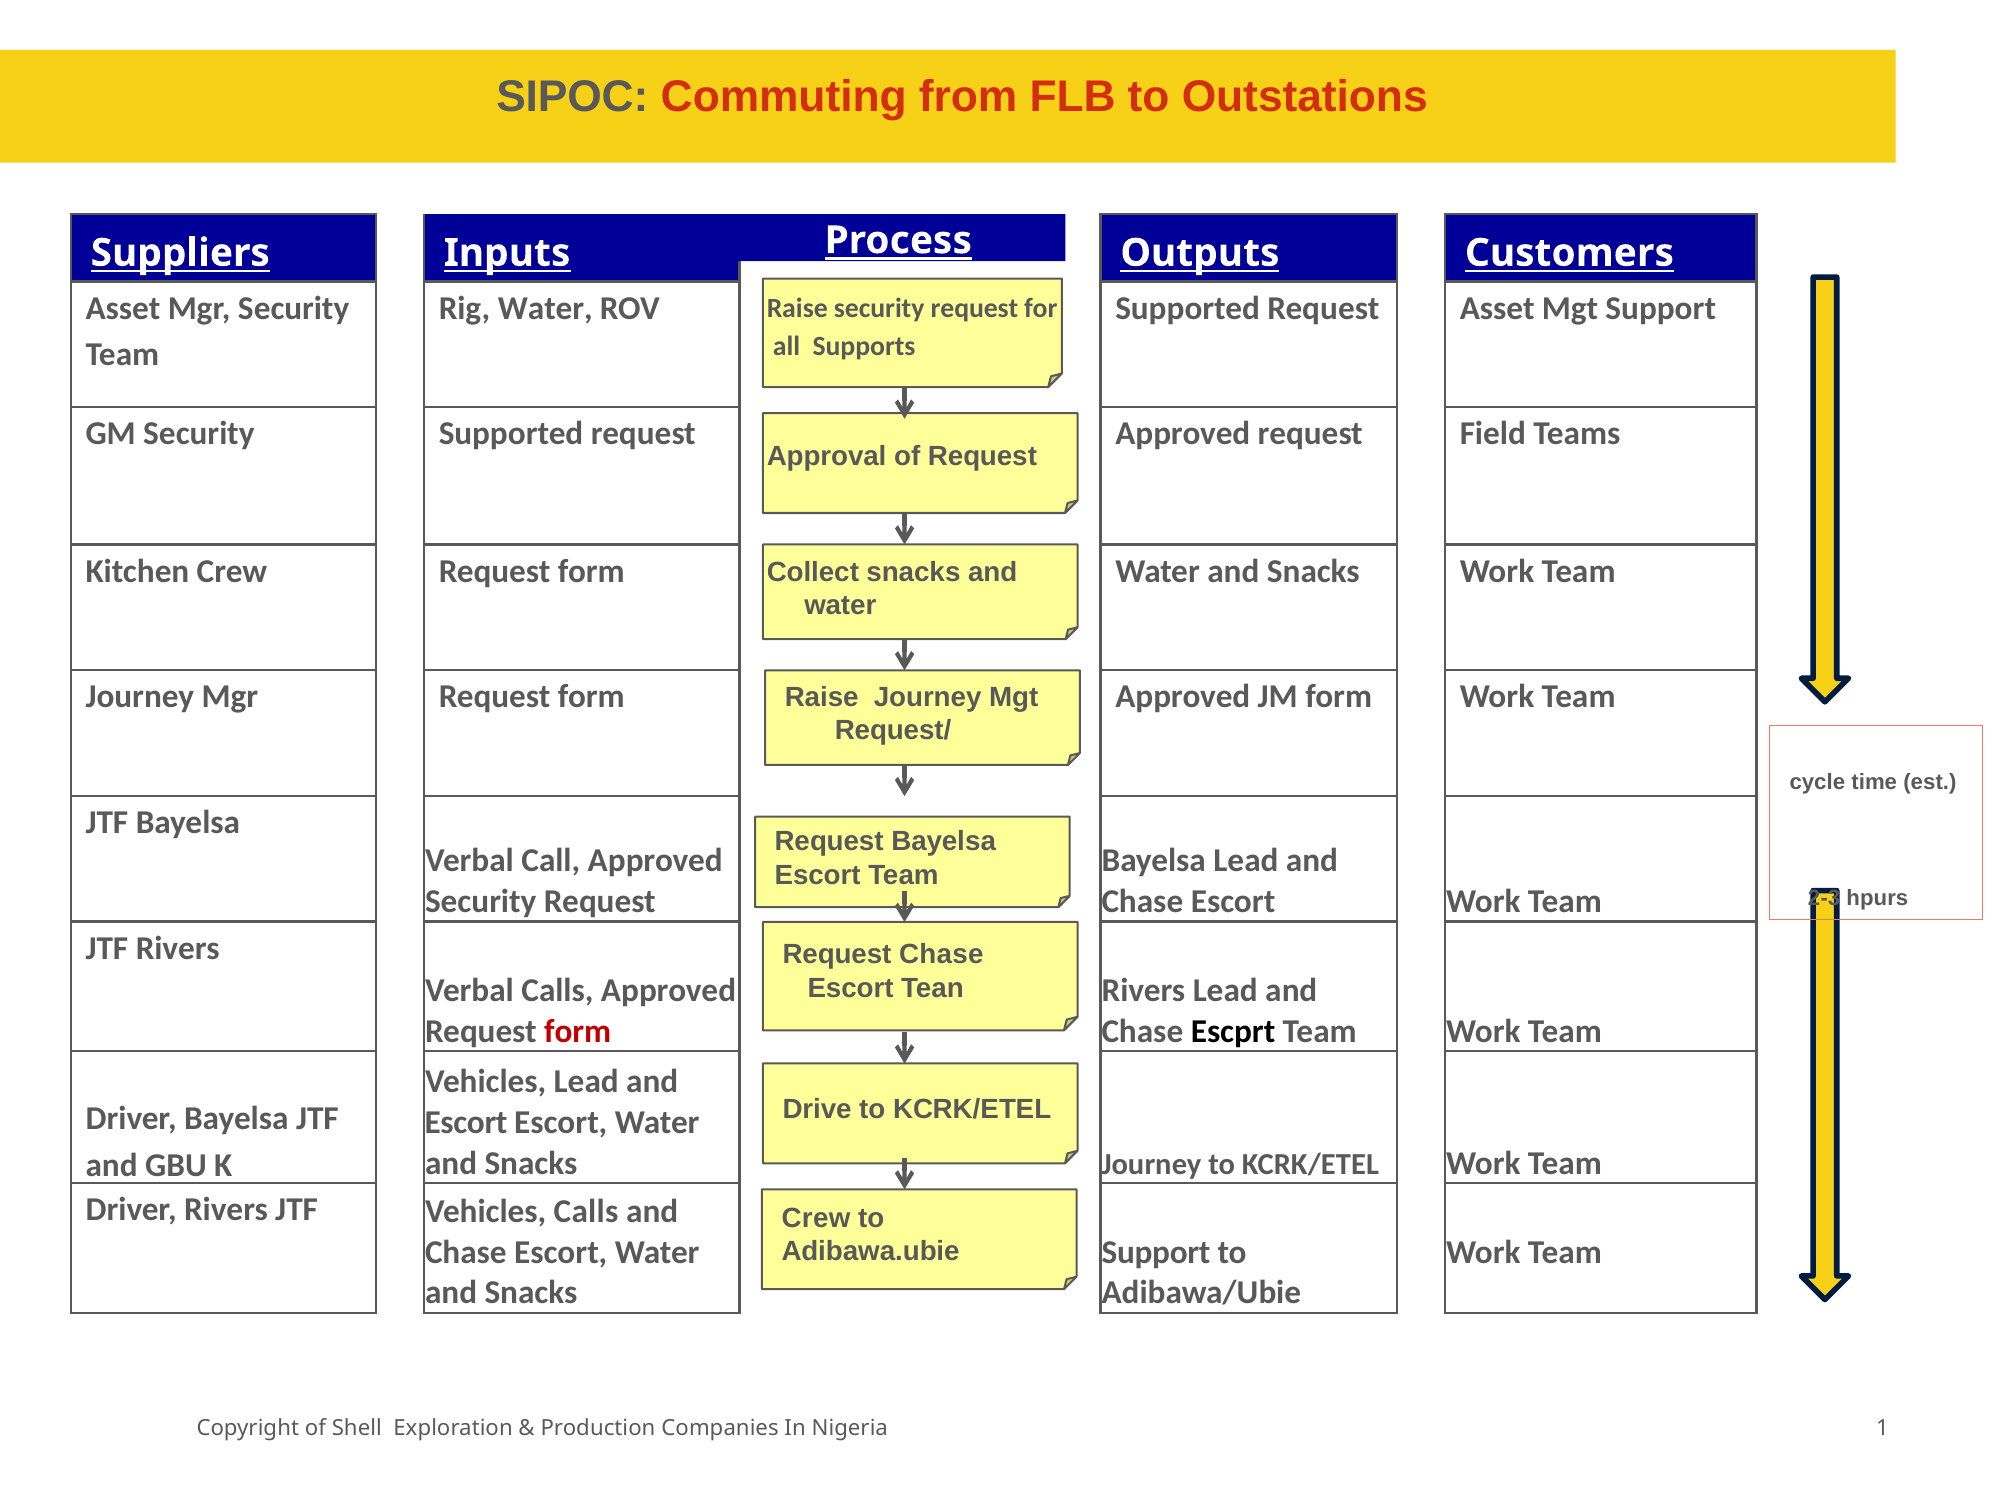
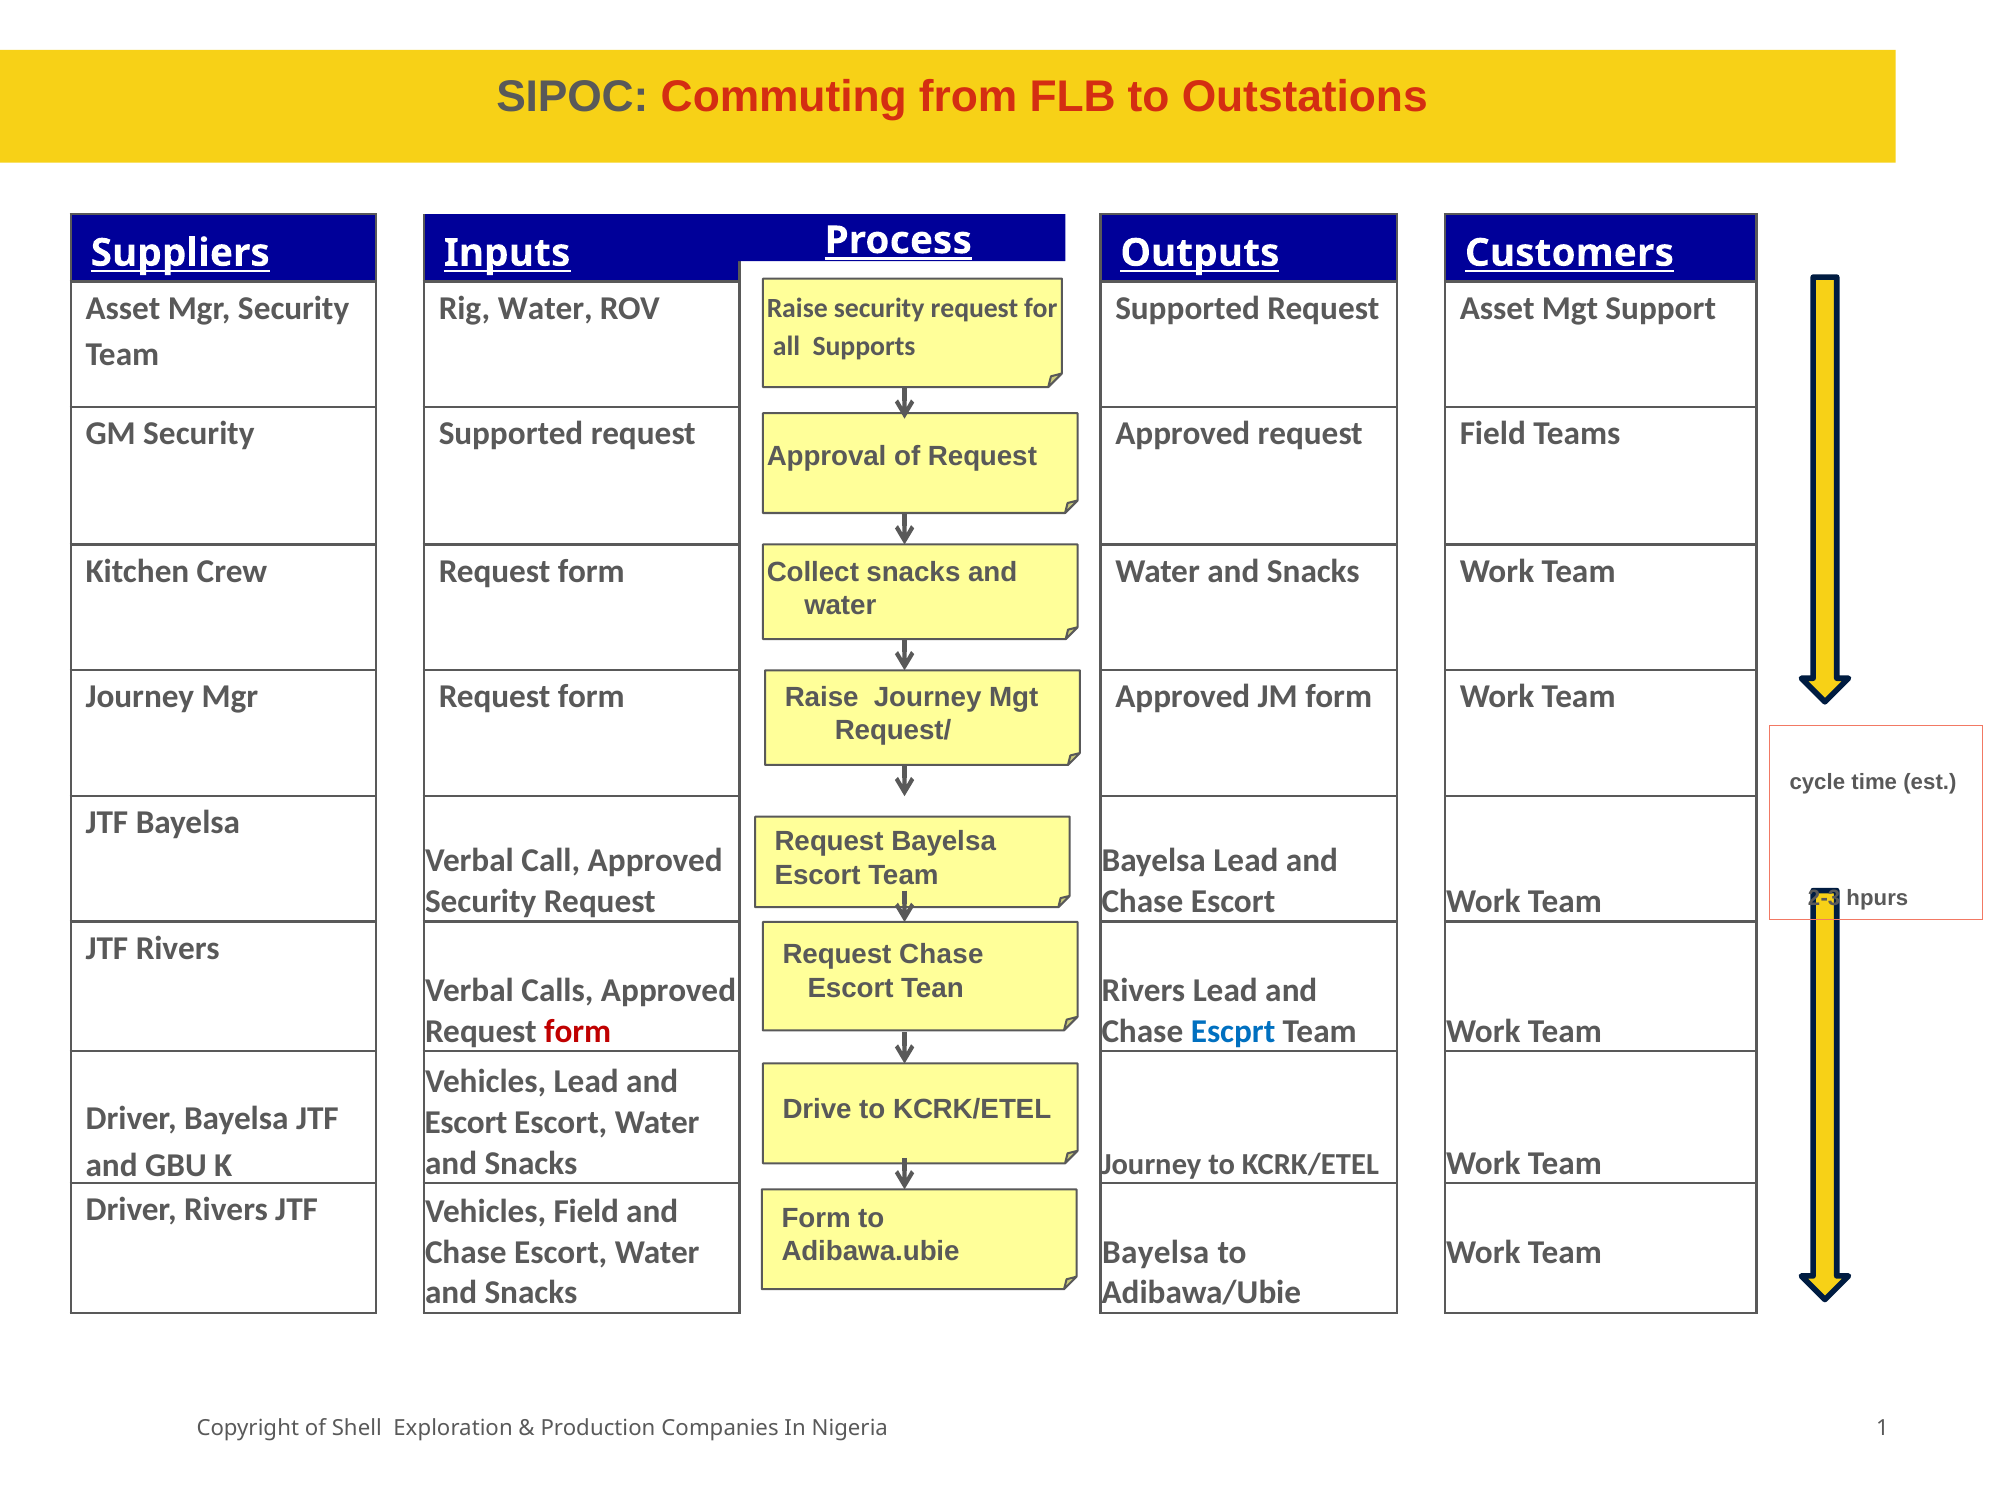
Escprt colour: black -> blue (1233, 1032)
Vehicles Calls: Calls -> Field (586, 1212)
Crew: Crew -> Form (816, 1219)
Support: Support -> Bayelsa (1156, 1253)
